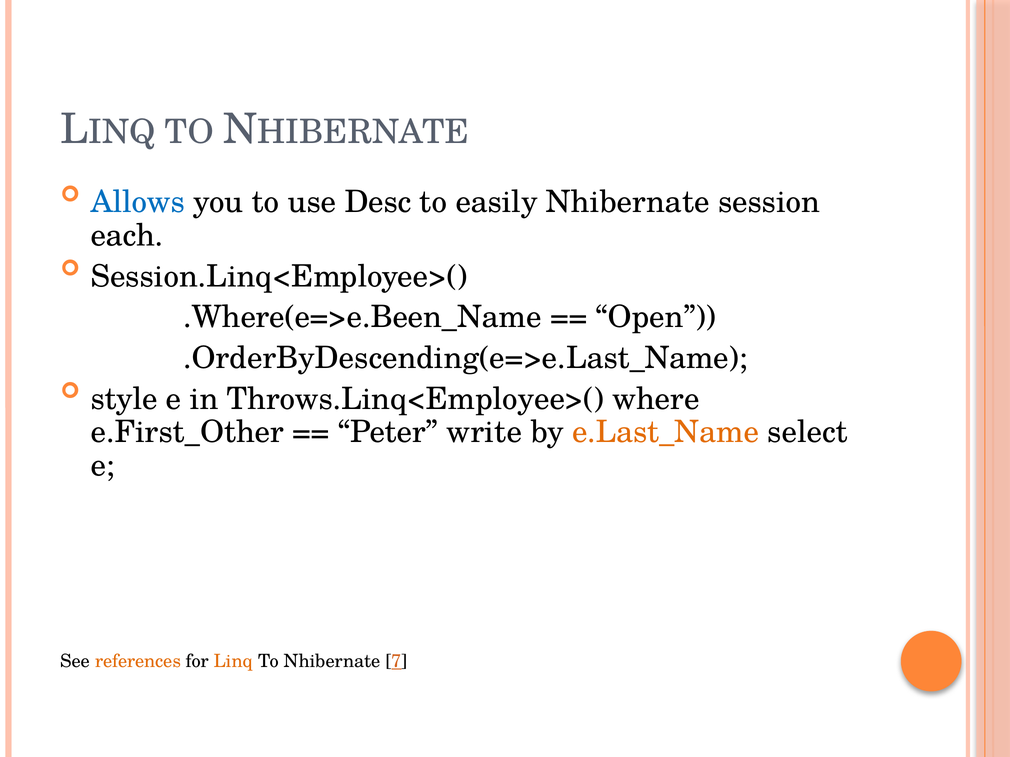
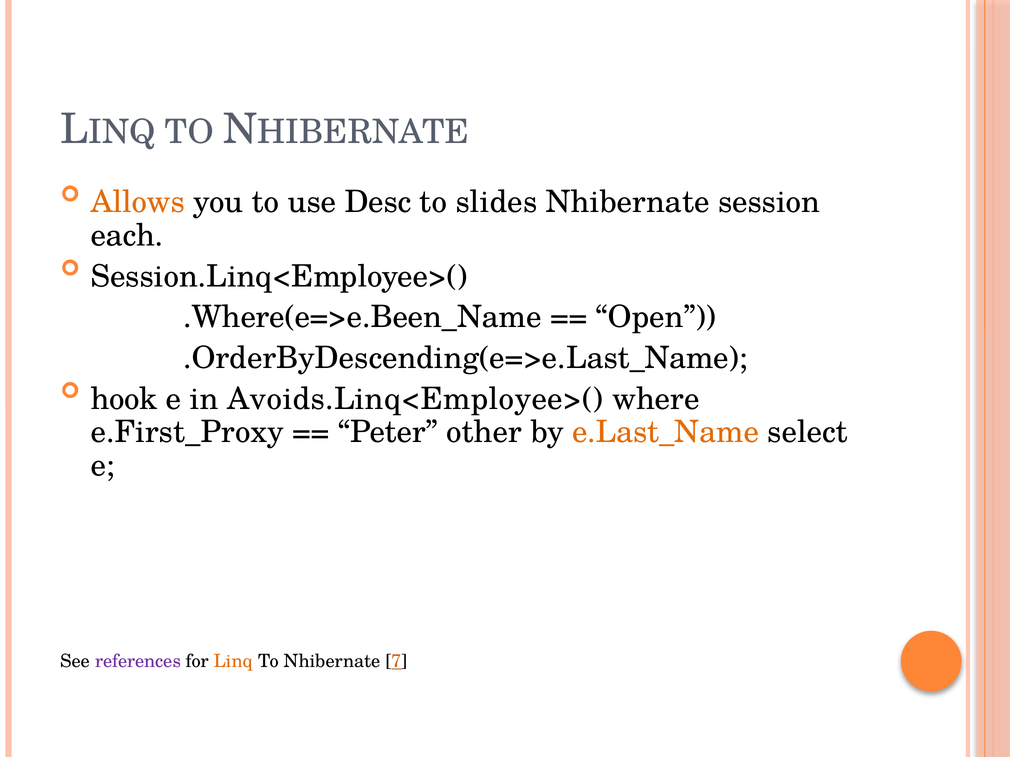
Allows colour: blue -> orange (138, 202)
easily: easily -> slides (496, 202)
style: style -> hook (124, 399)
Throws.Linq<Employee>(: Throws.Linq<Employee>( -> Avoids.Linq<Employee>( (415, 399)
e.First_Other: e.First_Other -> e.First_Proxy (187, 433)
write: write -> other (484, 433)
references colour: orange -> purple (138, 661)
